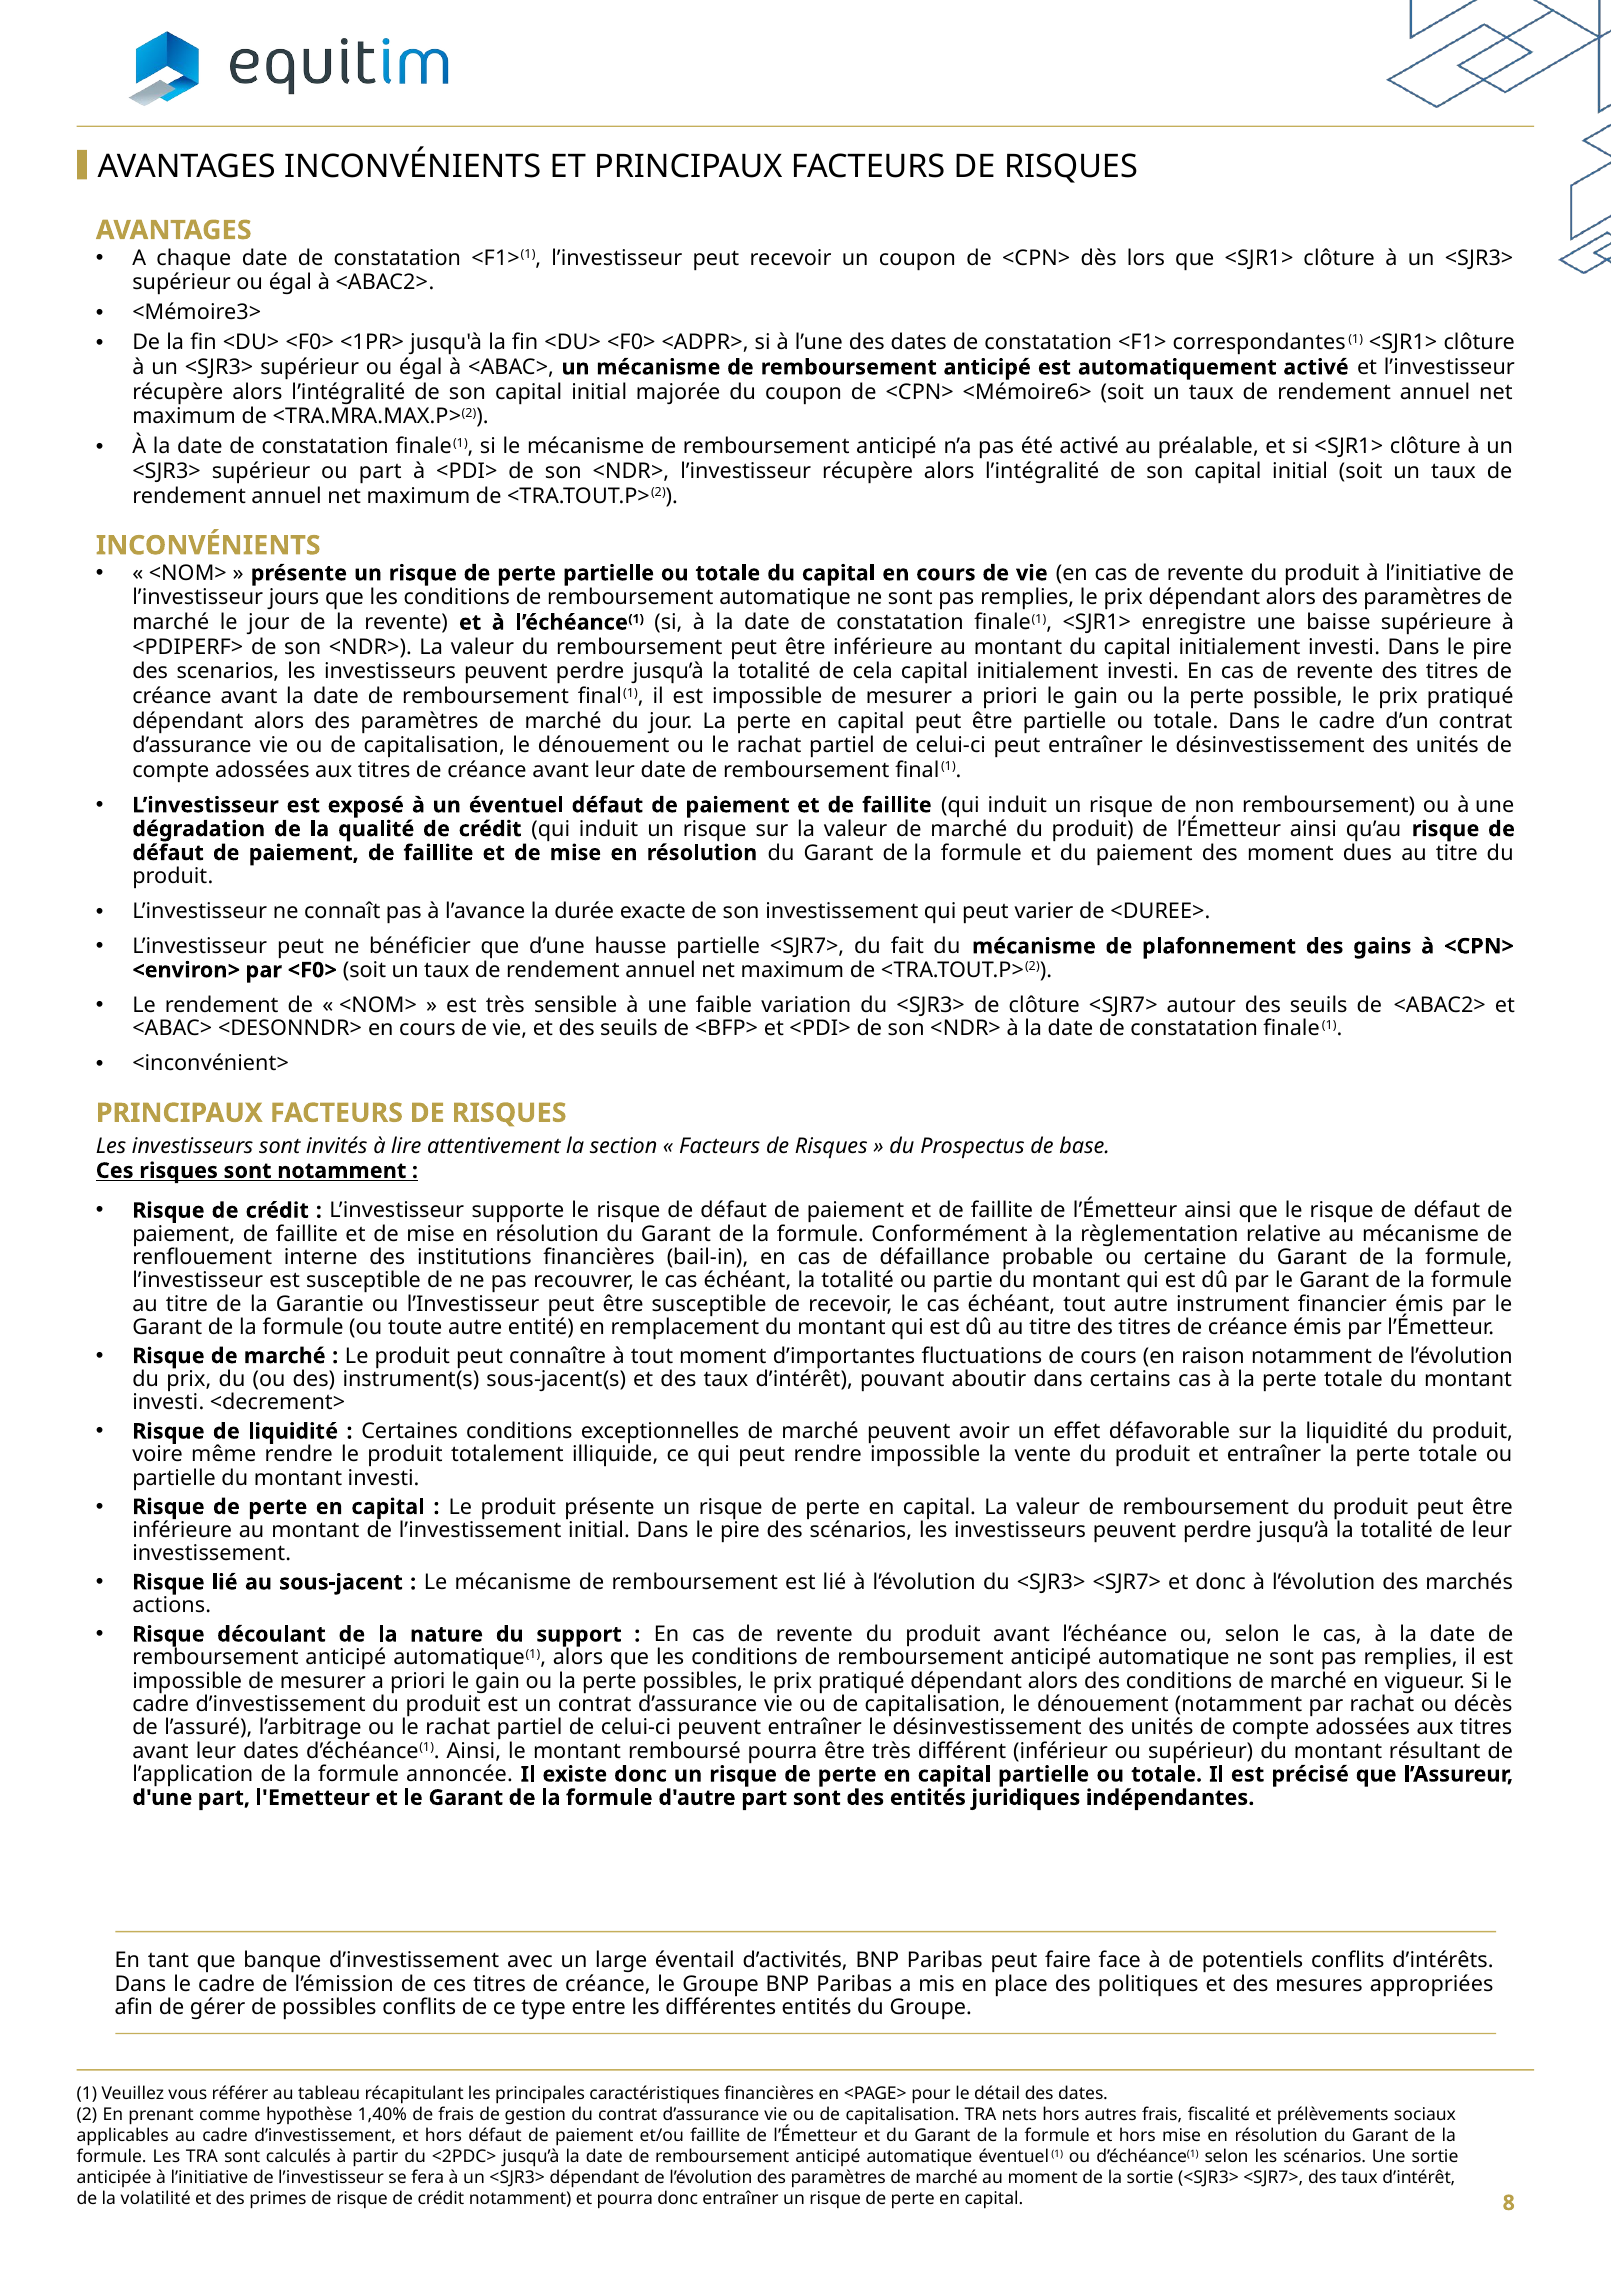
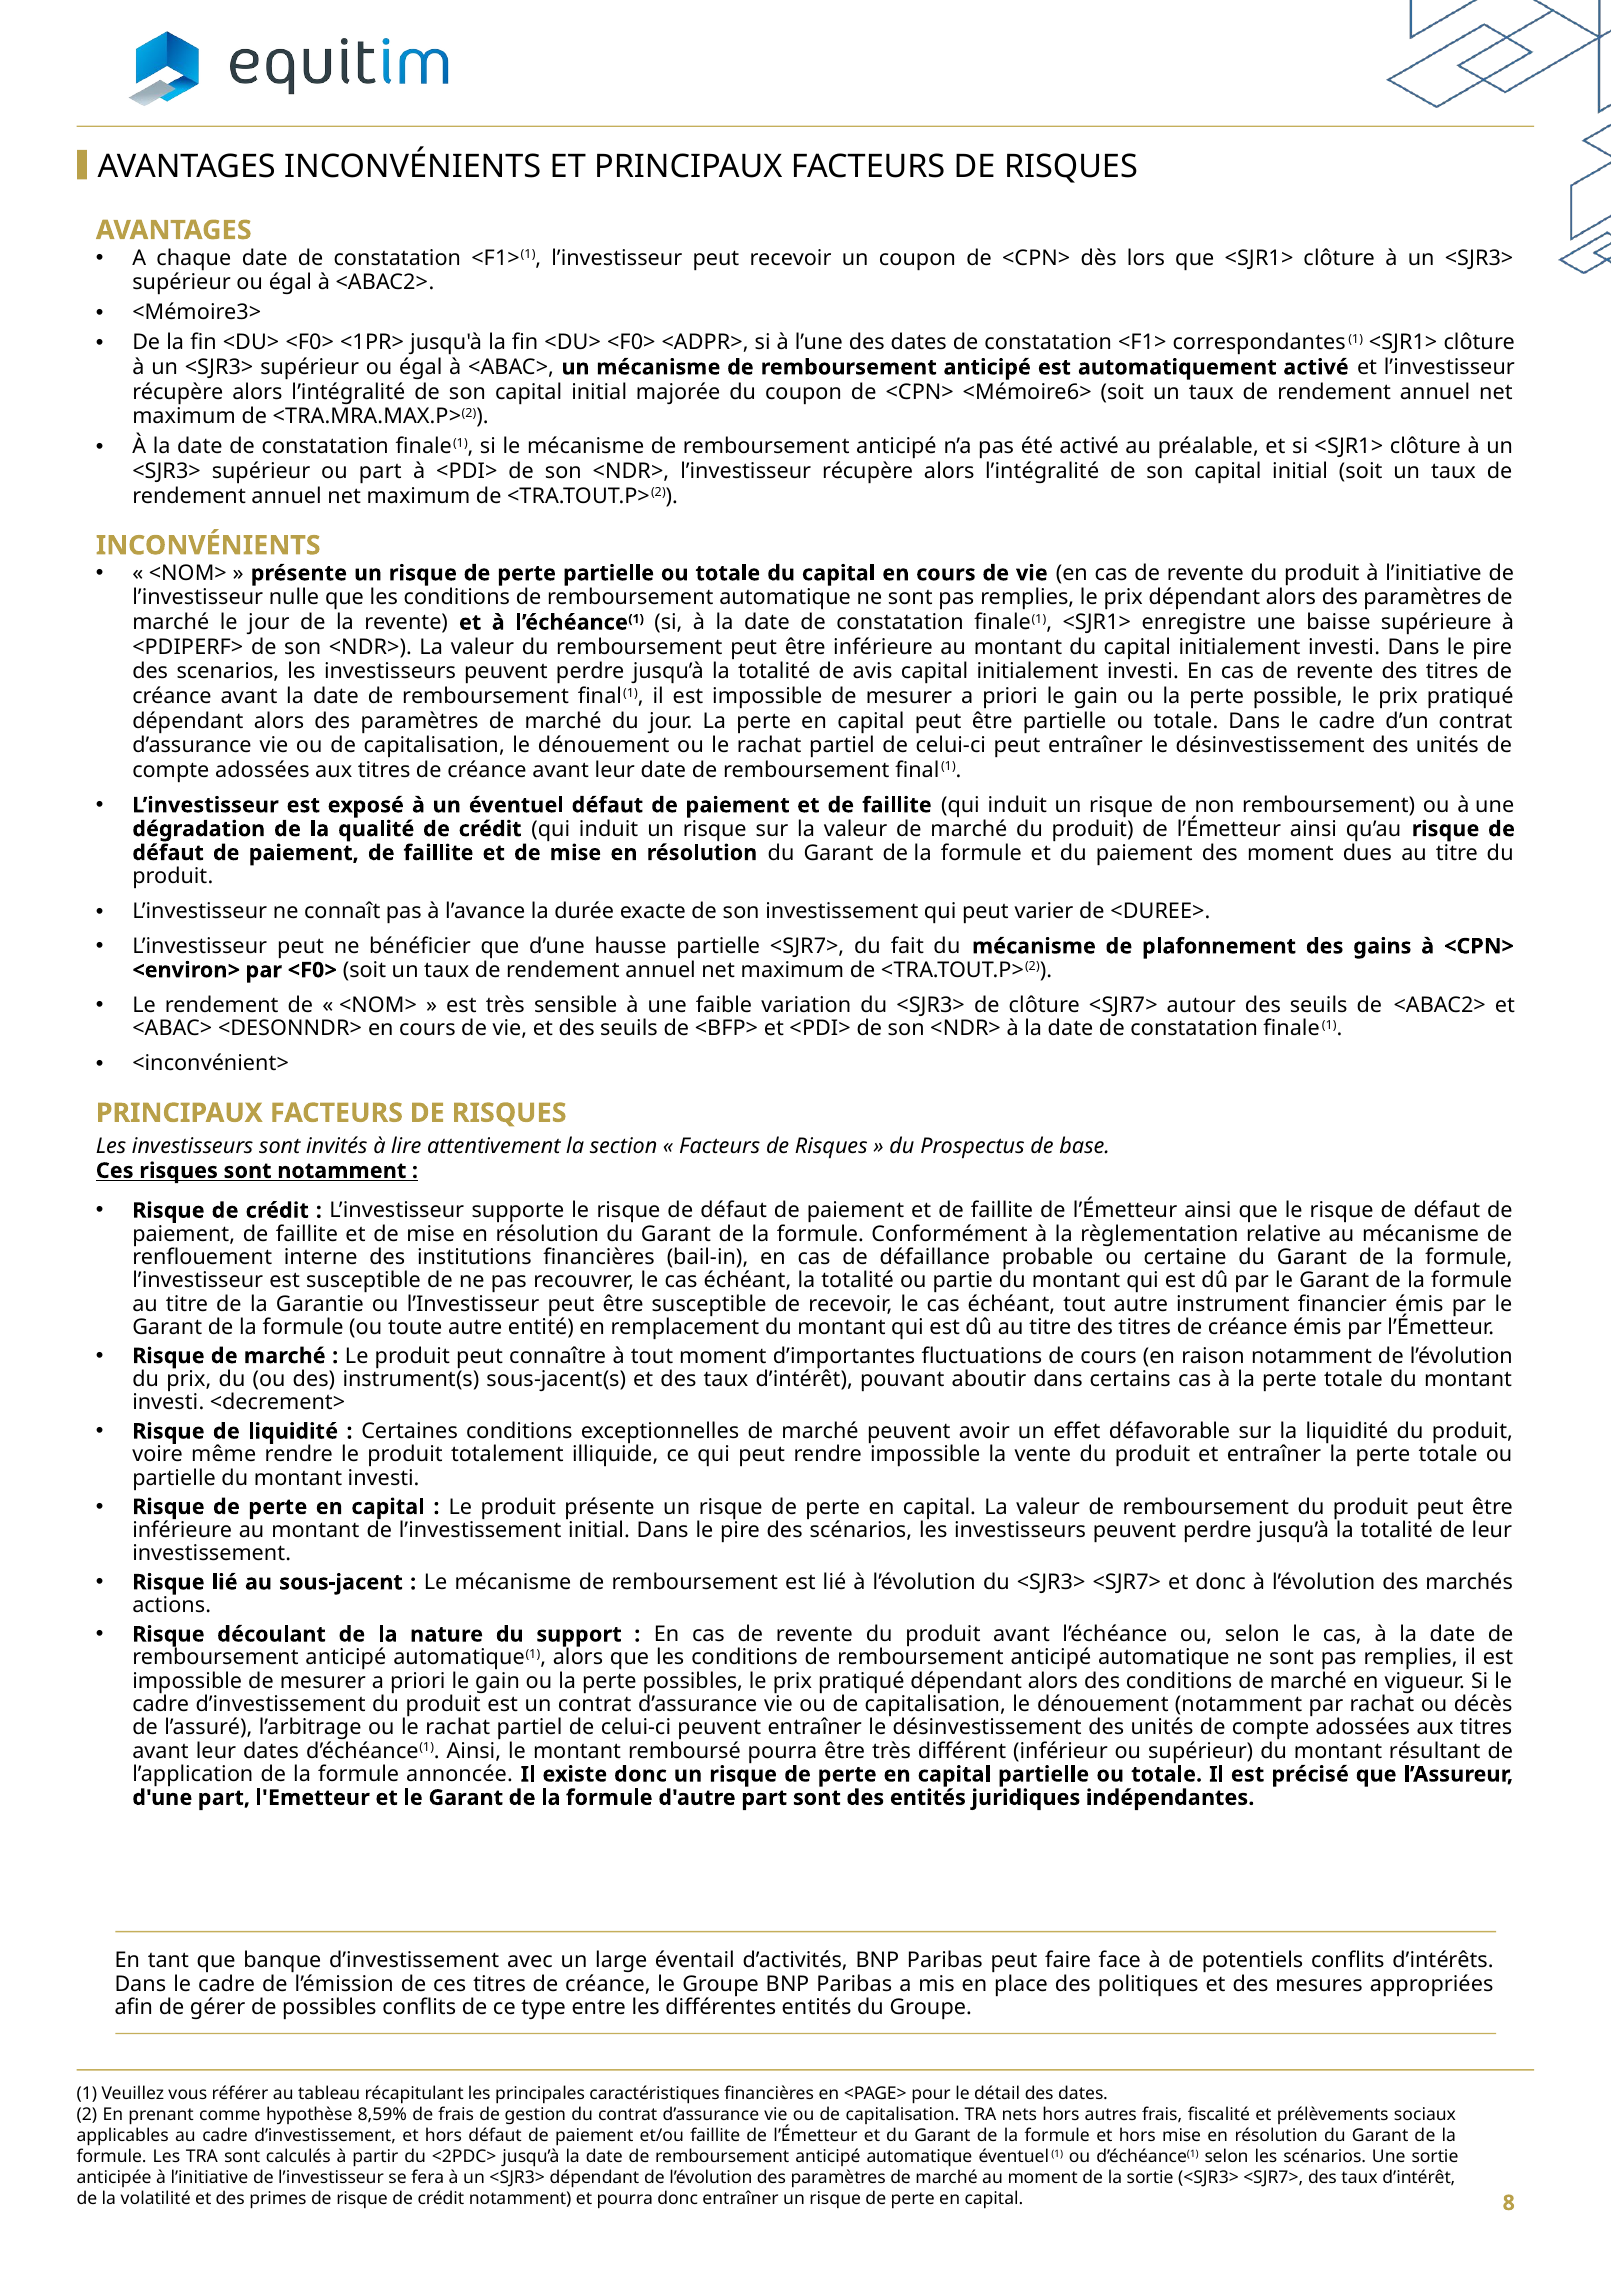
jours: jours -> nulle (294, 598)
cela: cela -> avis (873, 672)
1,40%: 1,40% -> 8,59% (382, 2114)
